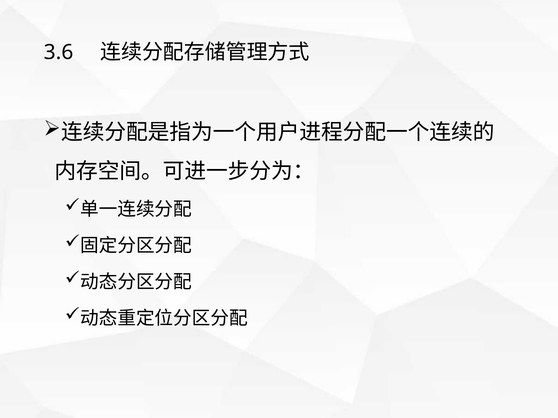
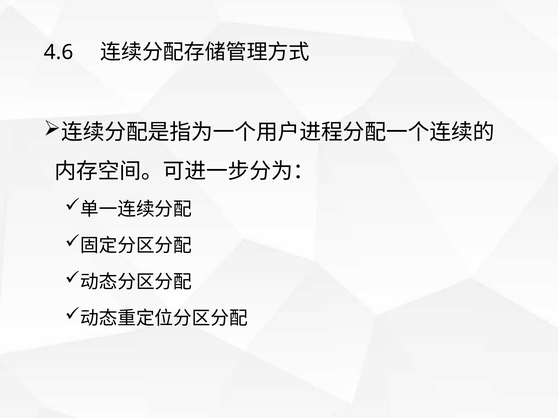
3.6: 3.6 -> 4.6 (59, 52)
